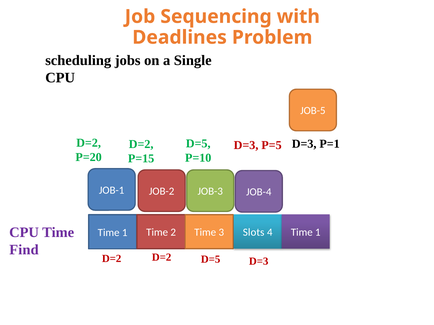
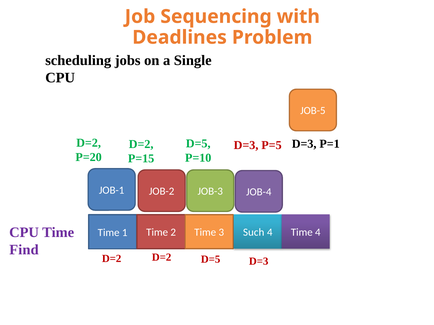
Slots: Slots -> Such (254, 233)
4 Time 1: 1 -> 4 (318, 233)
